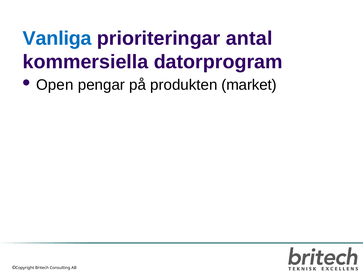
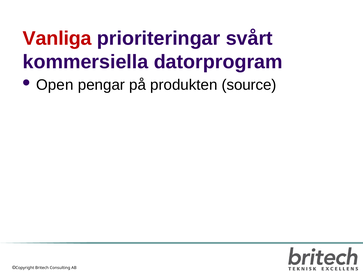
Vanliga colour: blue -> red (57, 38)
antal: antal -> svårt (249, 38)
market: market -> source (249, 85)
